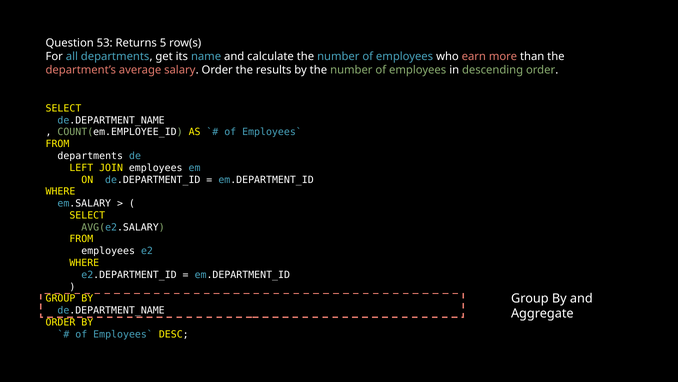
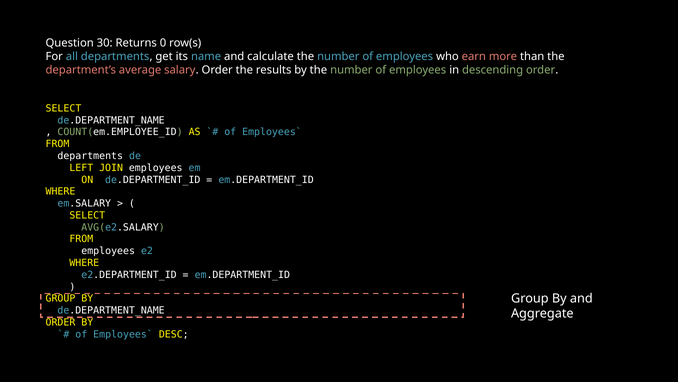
53: 53 -> 30 (105, 43)
5: 5 -> 0 (163, 43)
